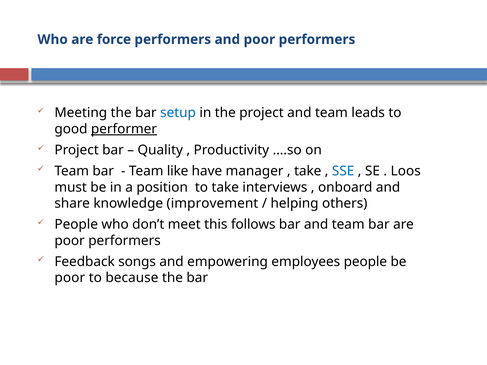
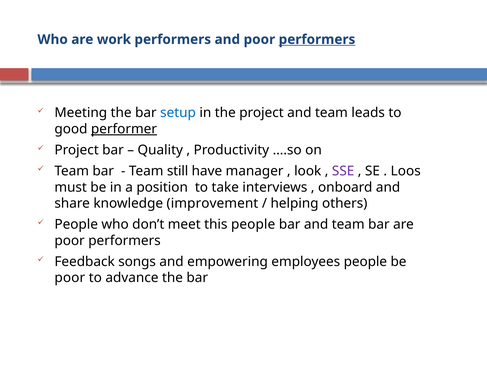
force: force -> work (114, 39)
performers underline: none -> present (317, 39)
like: like -> still (178, 171)
take: take -> look (308, 171)
SSE colour: blue -> purple (343, 171)
this follows: follows -> people (253, 225)
because: because -> advance (132, 278)
